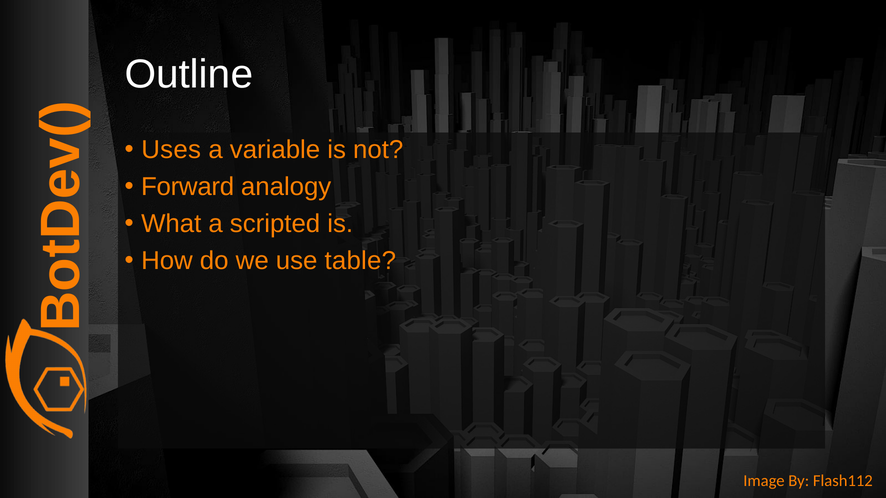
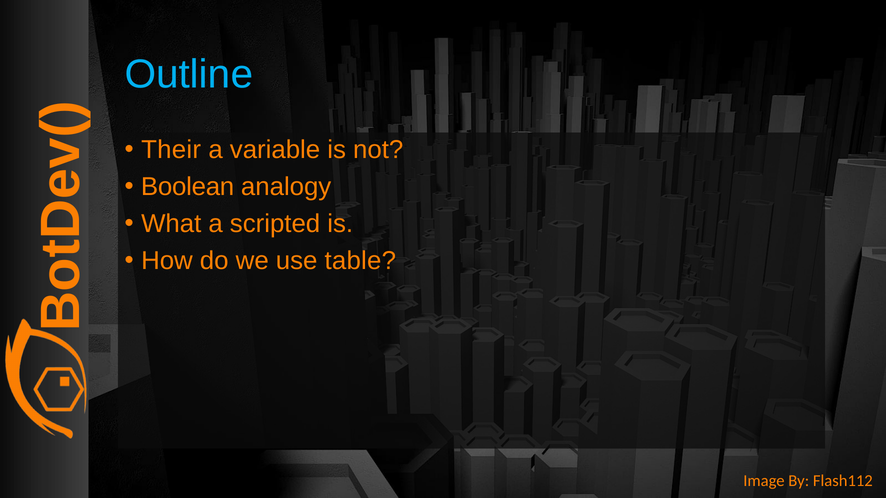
Outline colour: white -> light blue (189, 74)
Uses: Uses -> Their (171, 150)
Forward: Forward -> Boolean (188, 187)
